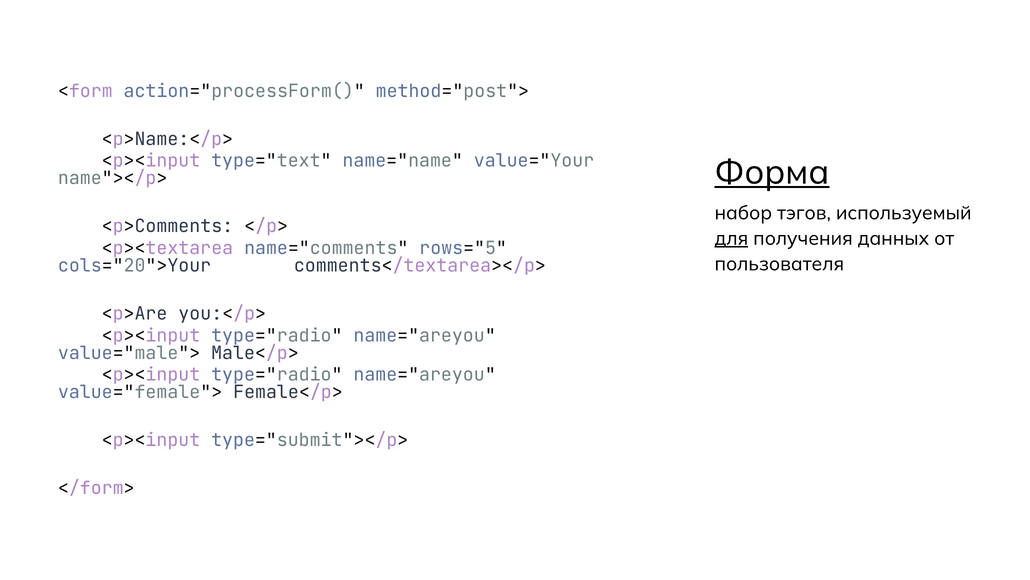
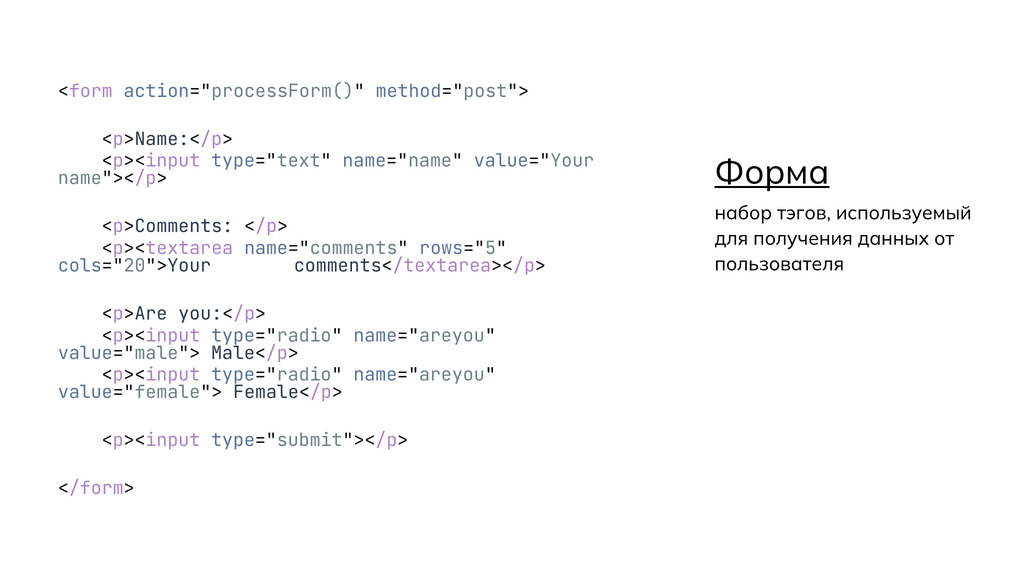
для underline: present -> none (731, 238)
